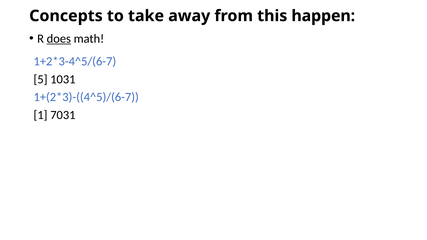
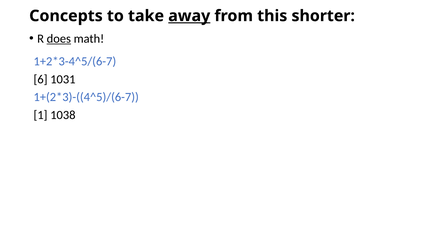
away underline: none -> present (189, 16)
happen: happen -> shorter (323, 16)
5: 5 -> 6 (41, 79)
7031: 7031 -> 1038 (63, 115)
